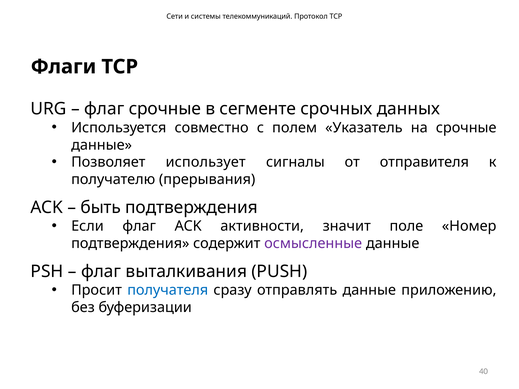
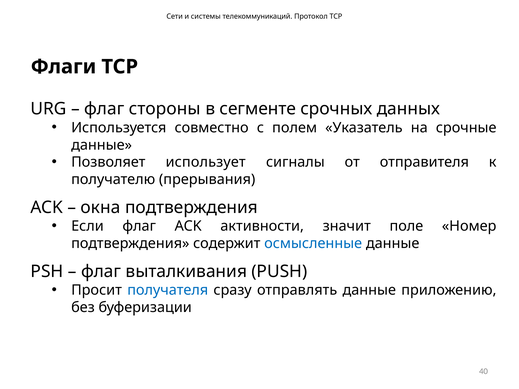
флаг срочные: срочные -> стороны (165, 109)
быть: быть -> окна (101, 208)
осмысленные colour: purple -> blue (313, 244)
